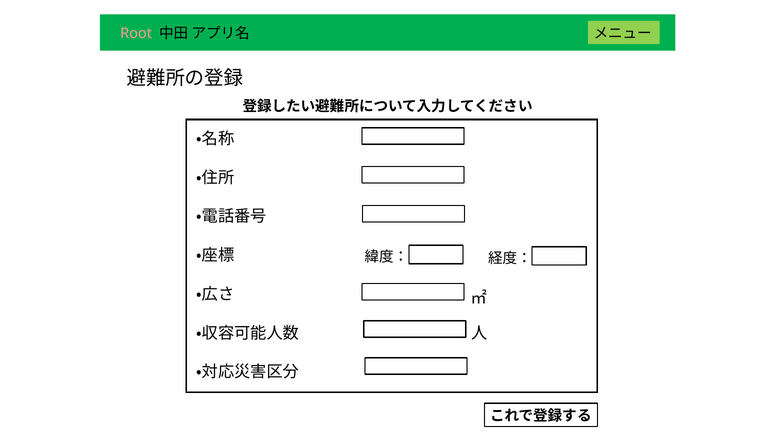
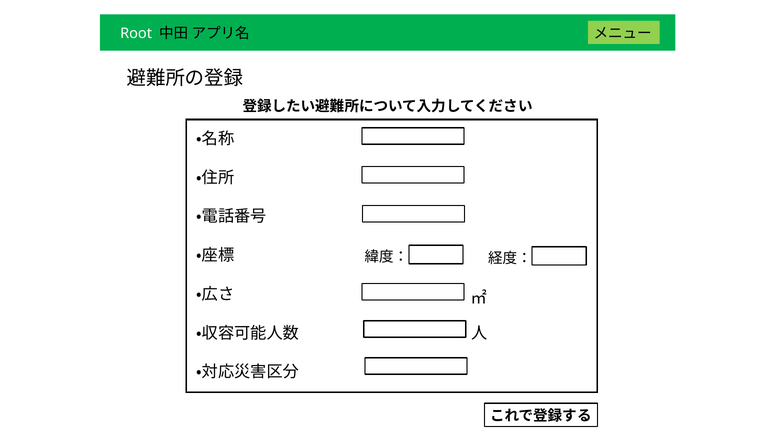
Root colour: pink -> white (136, 33)
